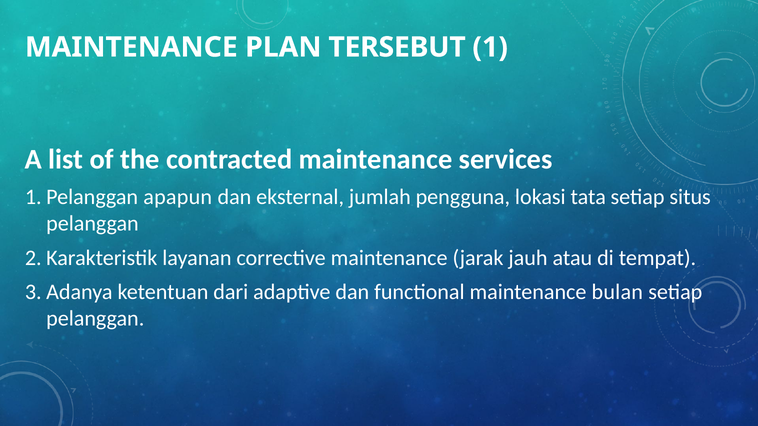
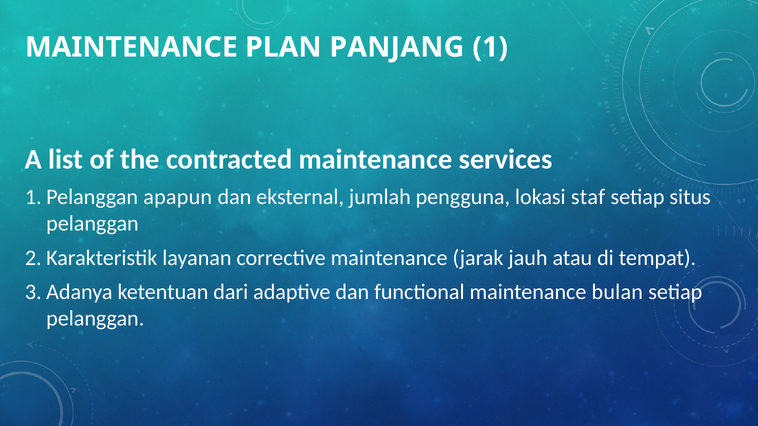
TERSEBUT: TERSEBUT -> PANJANG (397, 47)
tata: tata -> staf (588, 197)
